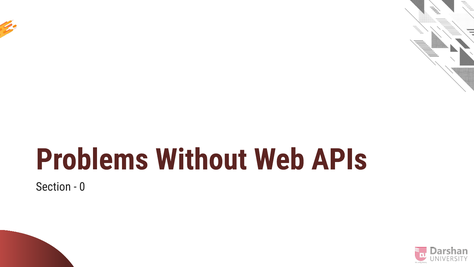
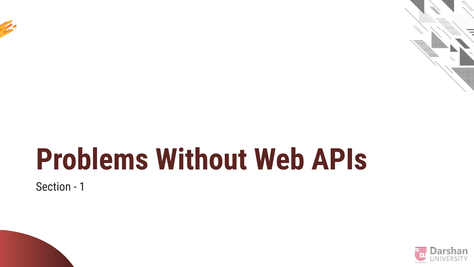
0: 0 -> 1 (82, 187)
